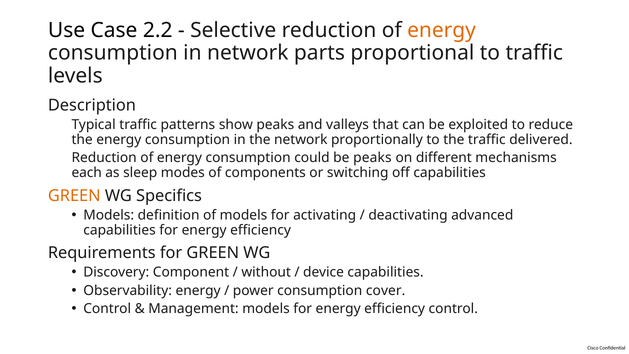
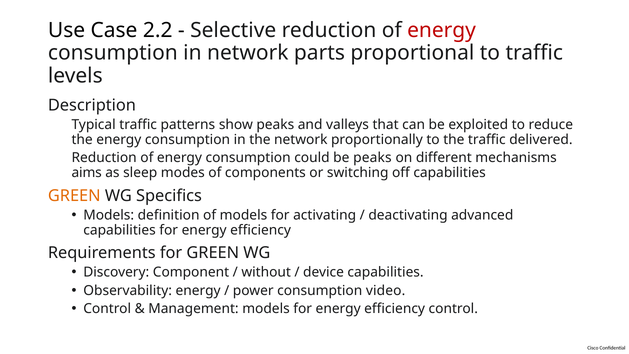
energy colour: orange -> red (442, 30)
each: each -> aims (87, 173)
cover: cover -> video (386, 290)
